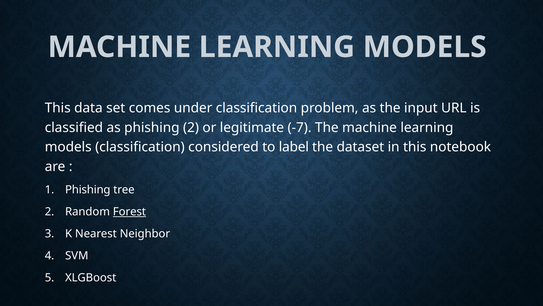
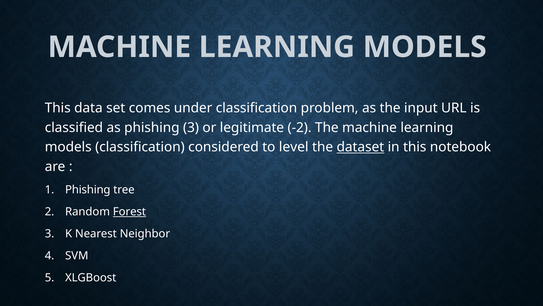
phishing 2: 2 -> 3 (191, 127)
-7: -7 -> -2 (300, 127)
label: label -> level (294, 147)
dataset underline: none -> present (360, 147)
